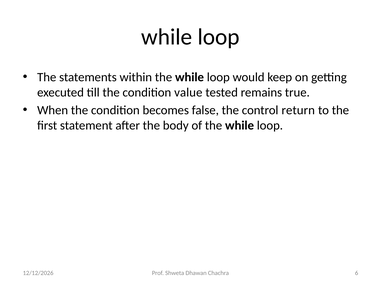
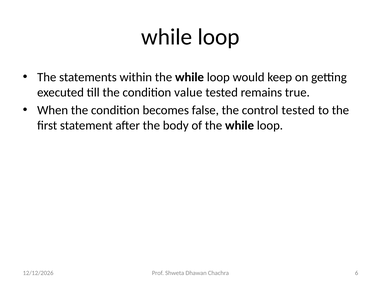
control return: return -> tested (298, 110)
